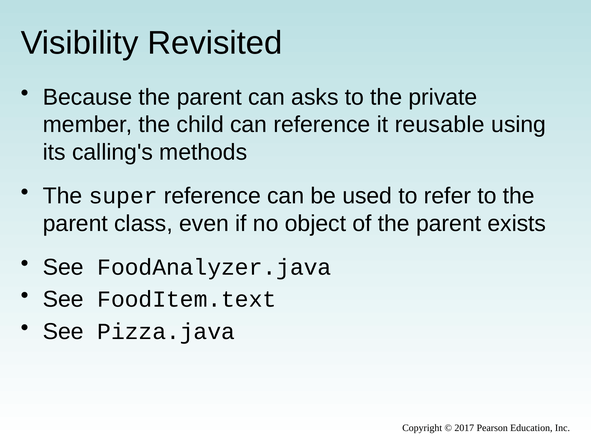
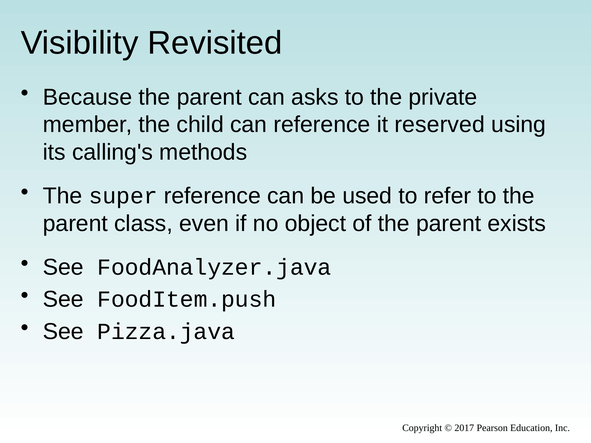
reusable: reusable -> reserved (440, 125)
FoodItem.text: FoodItem.text -> FoodItem.push (187, 300)
